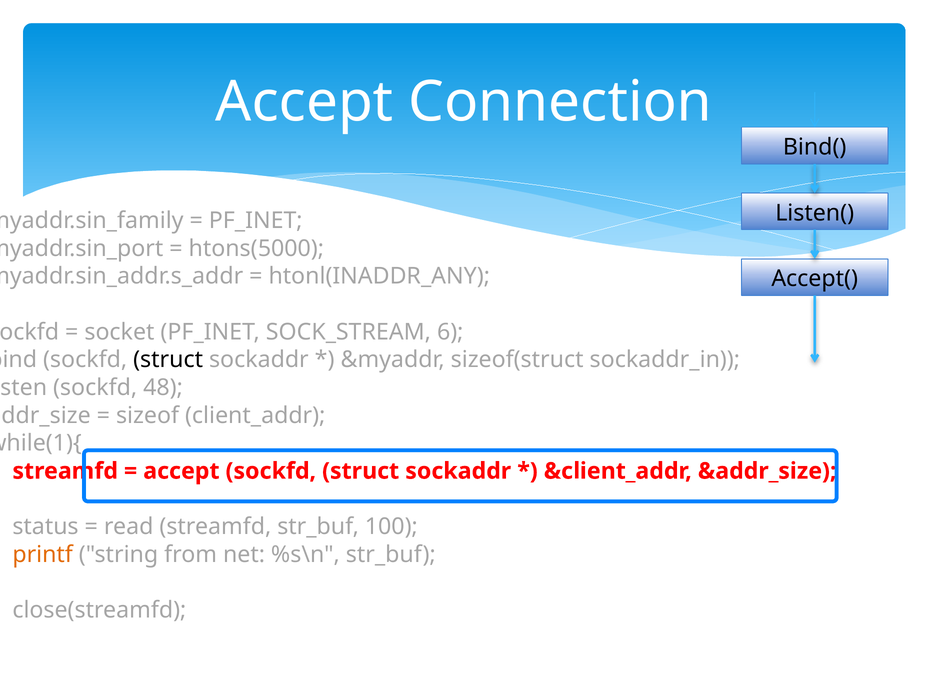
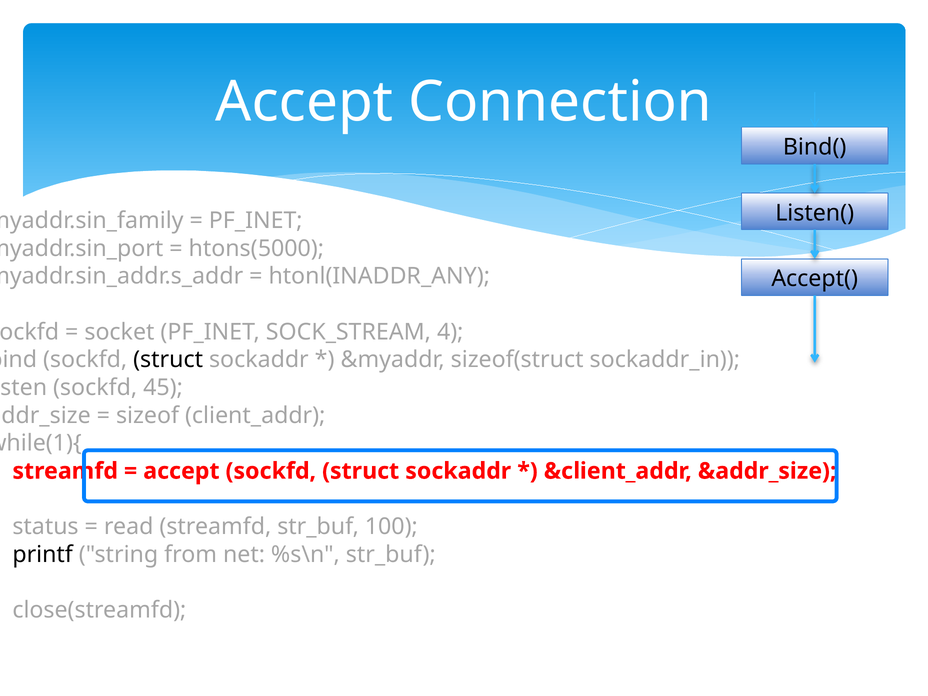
6: 6 -> 4 (450, 332)
48: 48 -> 45 (163, 388)
printf colour: orange -> black (43, 555)
